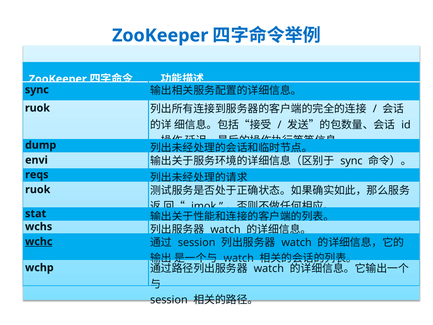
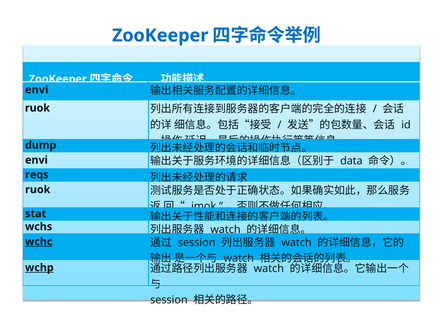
sync: sync -> envi (37, 90)
sync: sync -> data (351, 161)
wchp underline: none -> present (39, 267)
